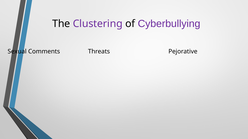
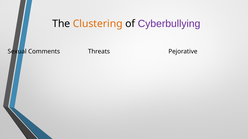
Clustering colour: purple -> orange (98, 24)
